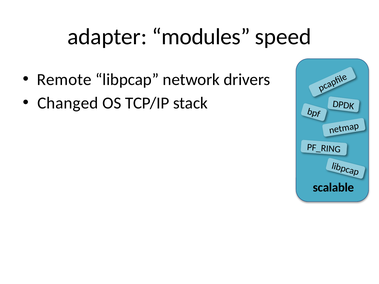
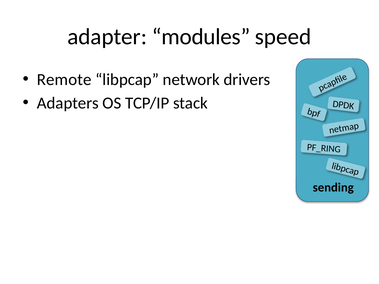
Changed: Changed -> Adapters (68, 103)
scalable: scalable -> sending (333, 188)
